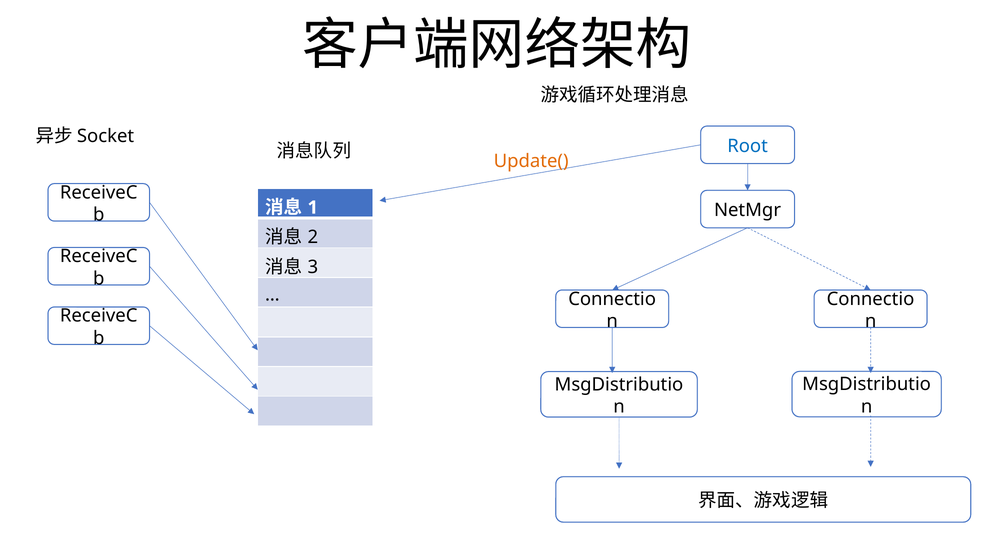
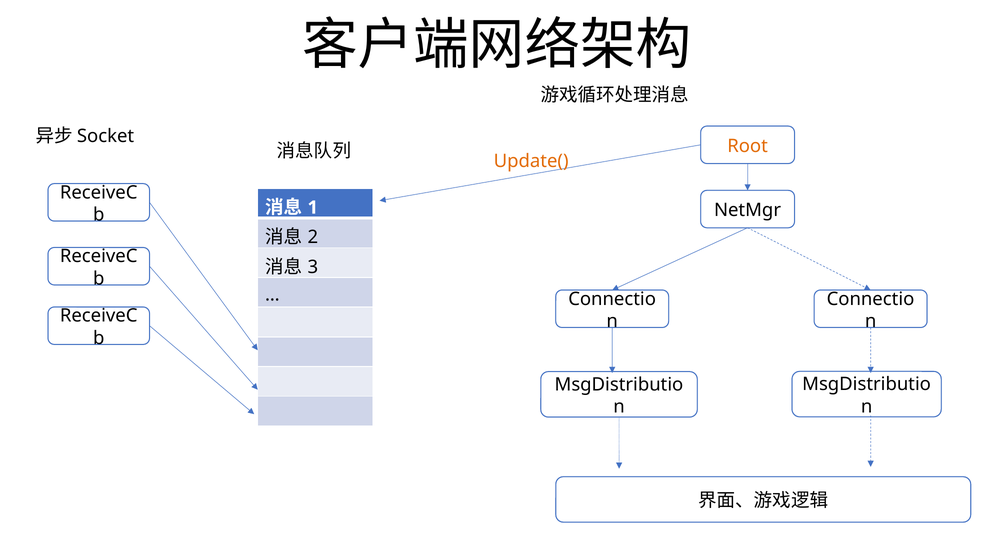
Root colour: blue -> orange (748, 146)
